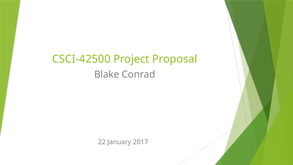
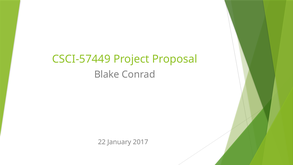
CSCI-42500: CSCI-42500 -> CSCI-57449 (81, 59)
